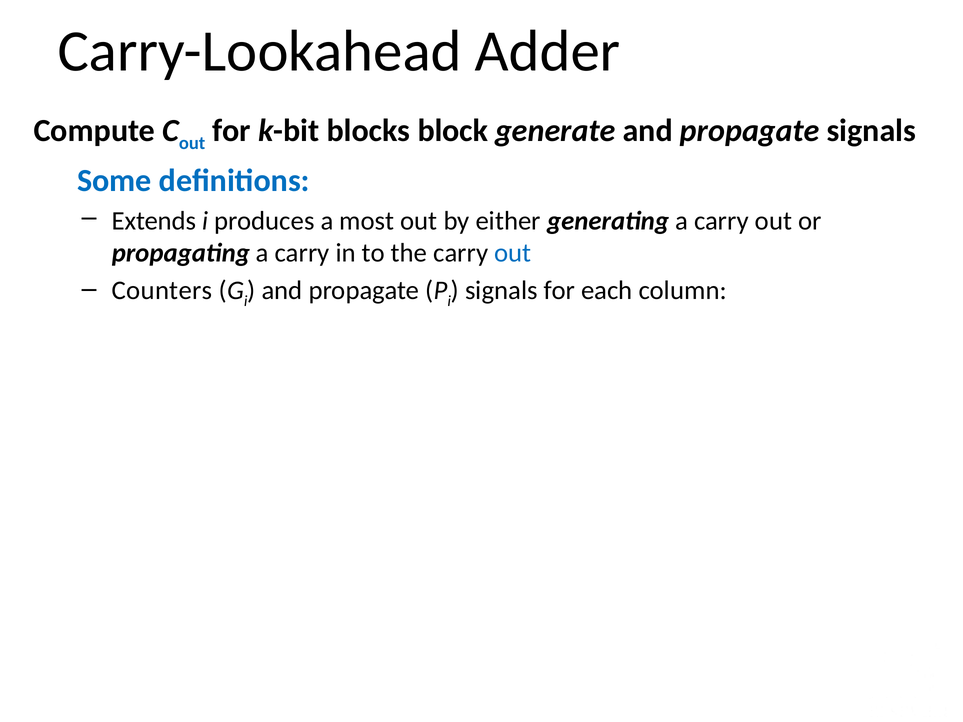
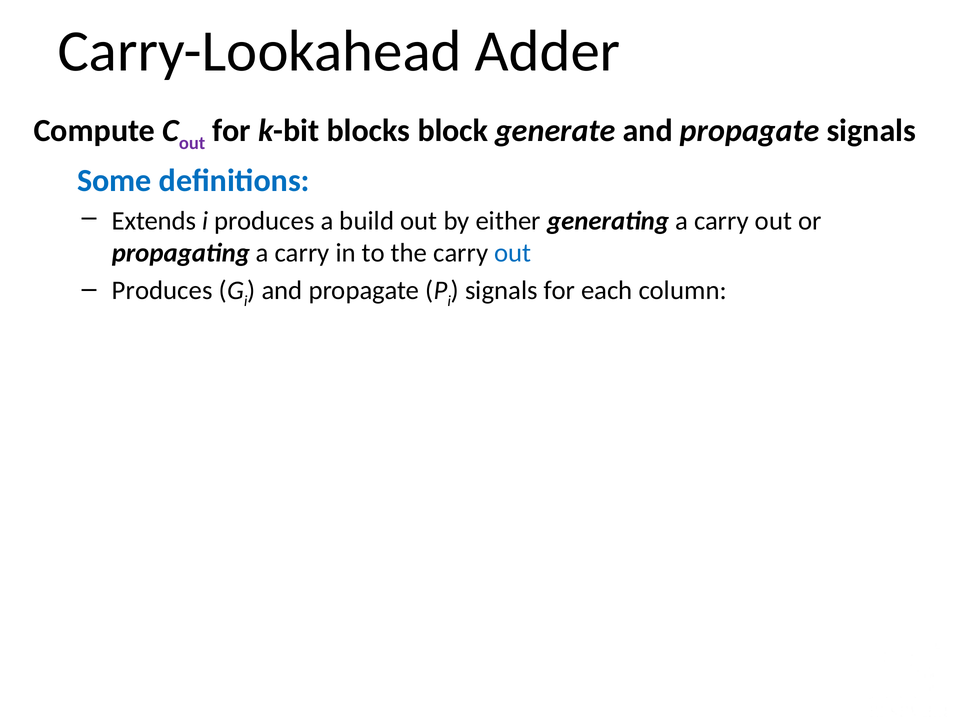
out colour: blue -> purple (192, 143)
most: most -> build (367, 221)
Counters: Counters -> Produces (162, 291)
